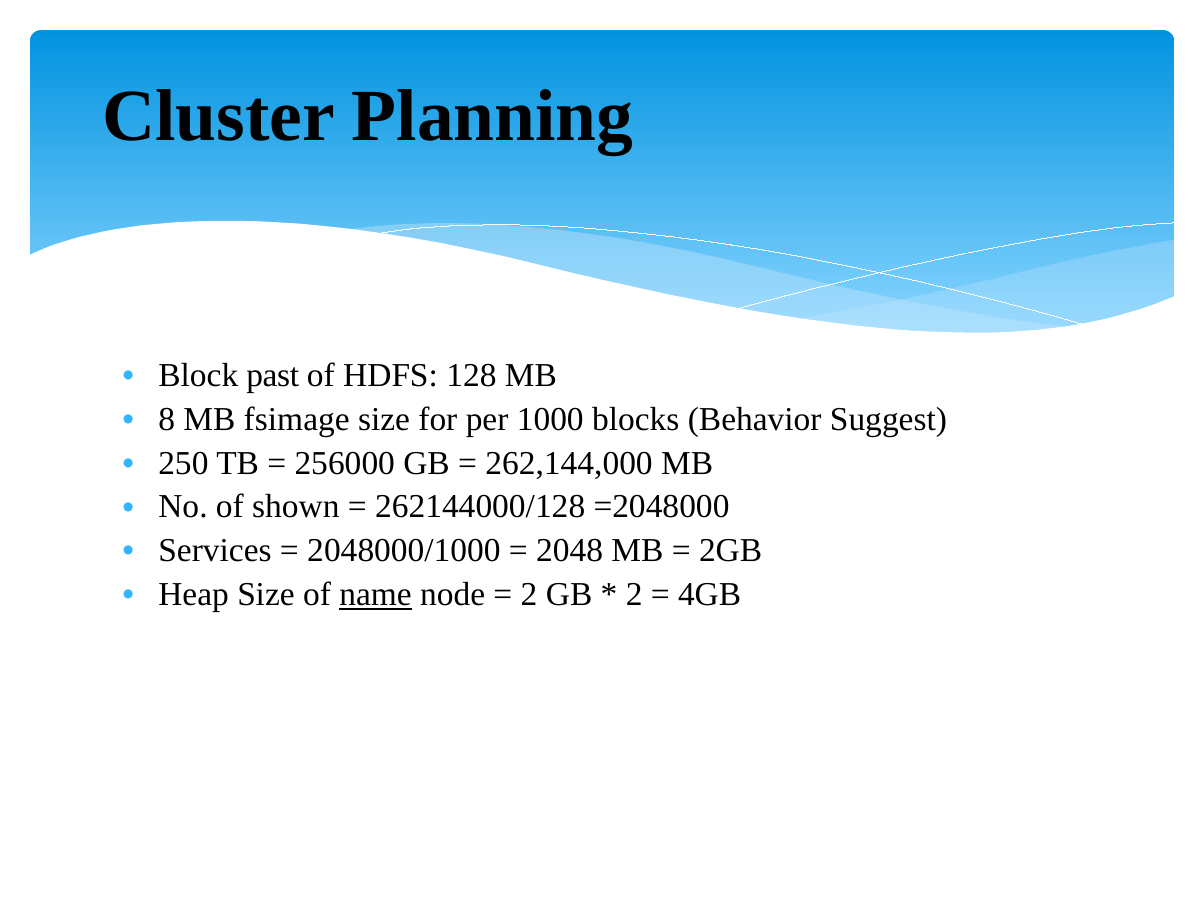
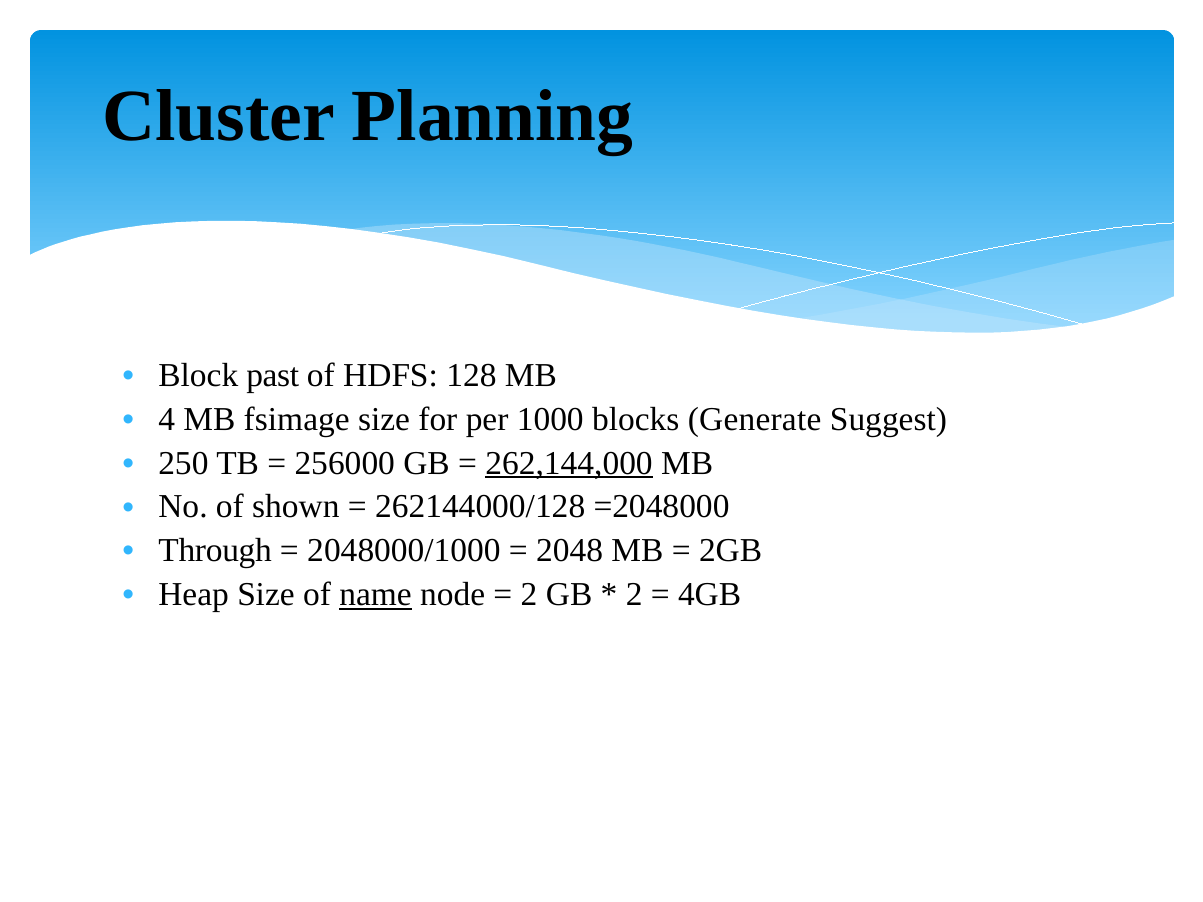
8: 8 -> 4 (167, 419)
Behavior: Behavior -> Generate (755, 419)
262,144,000 underline: none -> present (569, 463)
Services: Services -> Through (215, 551)
